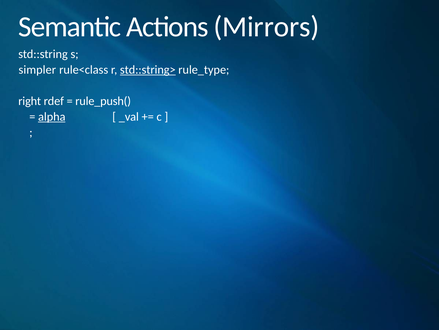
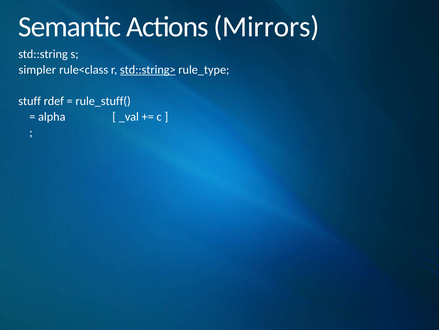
right: right -> stuff (30, 101)
rule_push(: rule_push( -> rule_stuff( (103, 101)
alpha underline: present -> none (52, 117)
